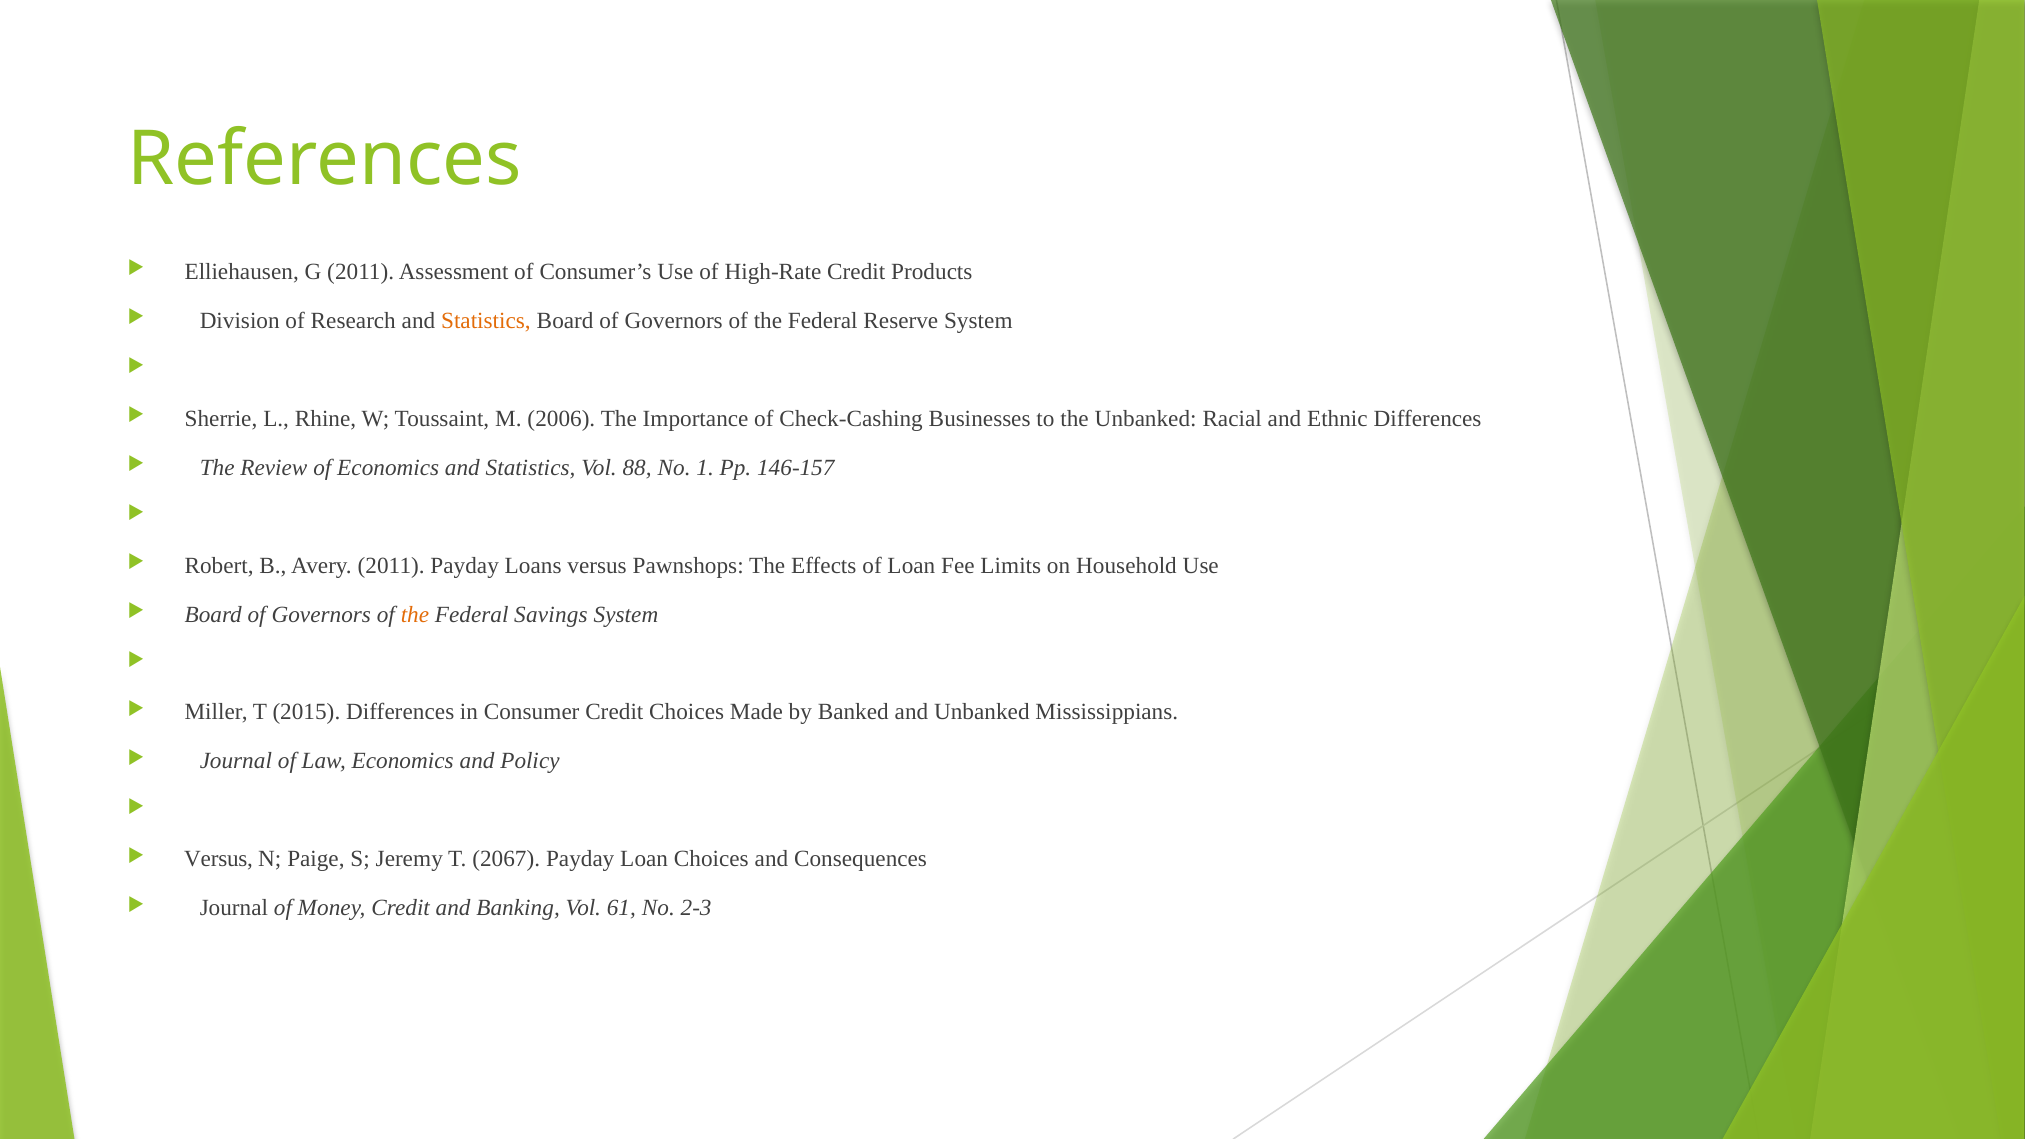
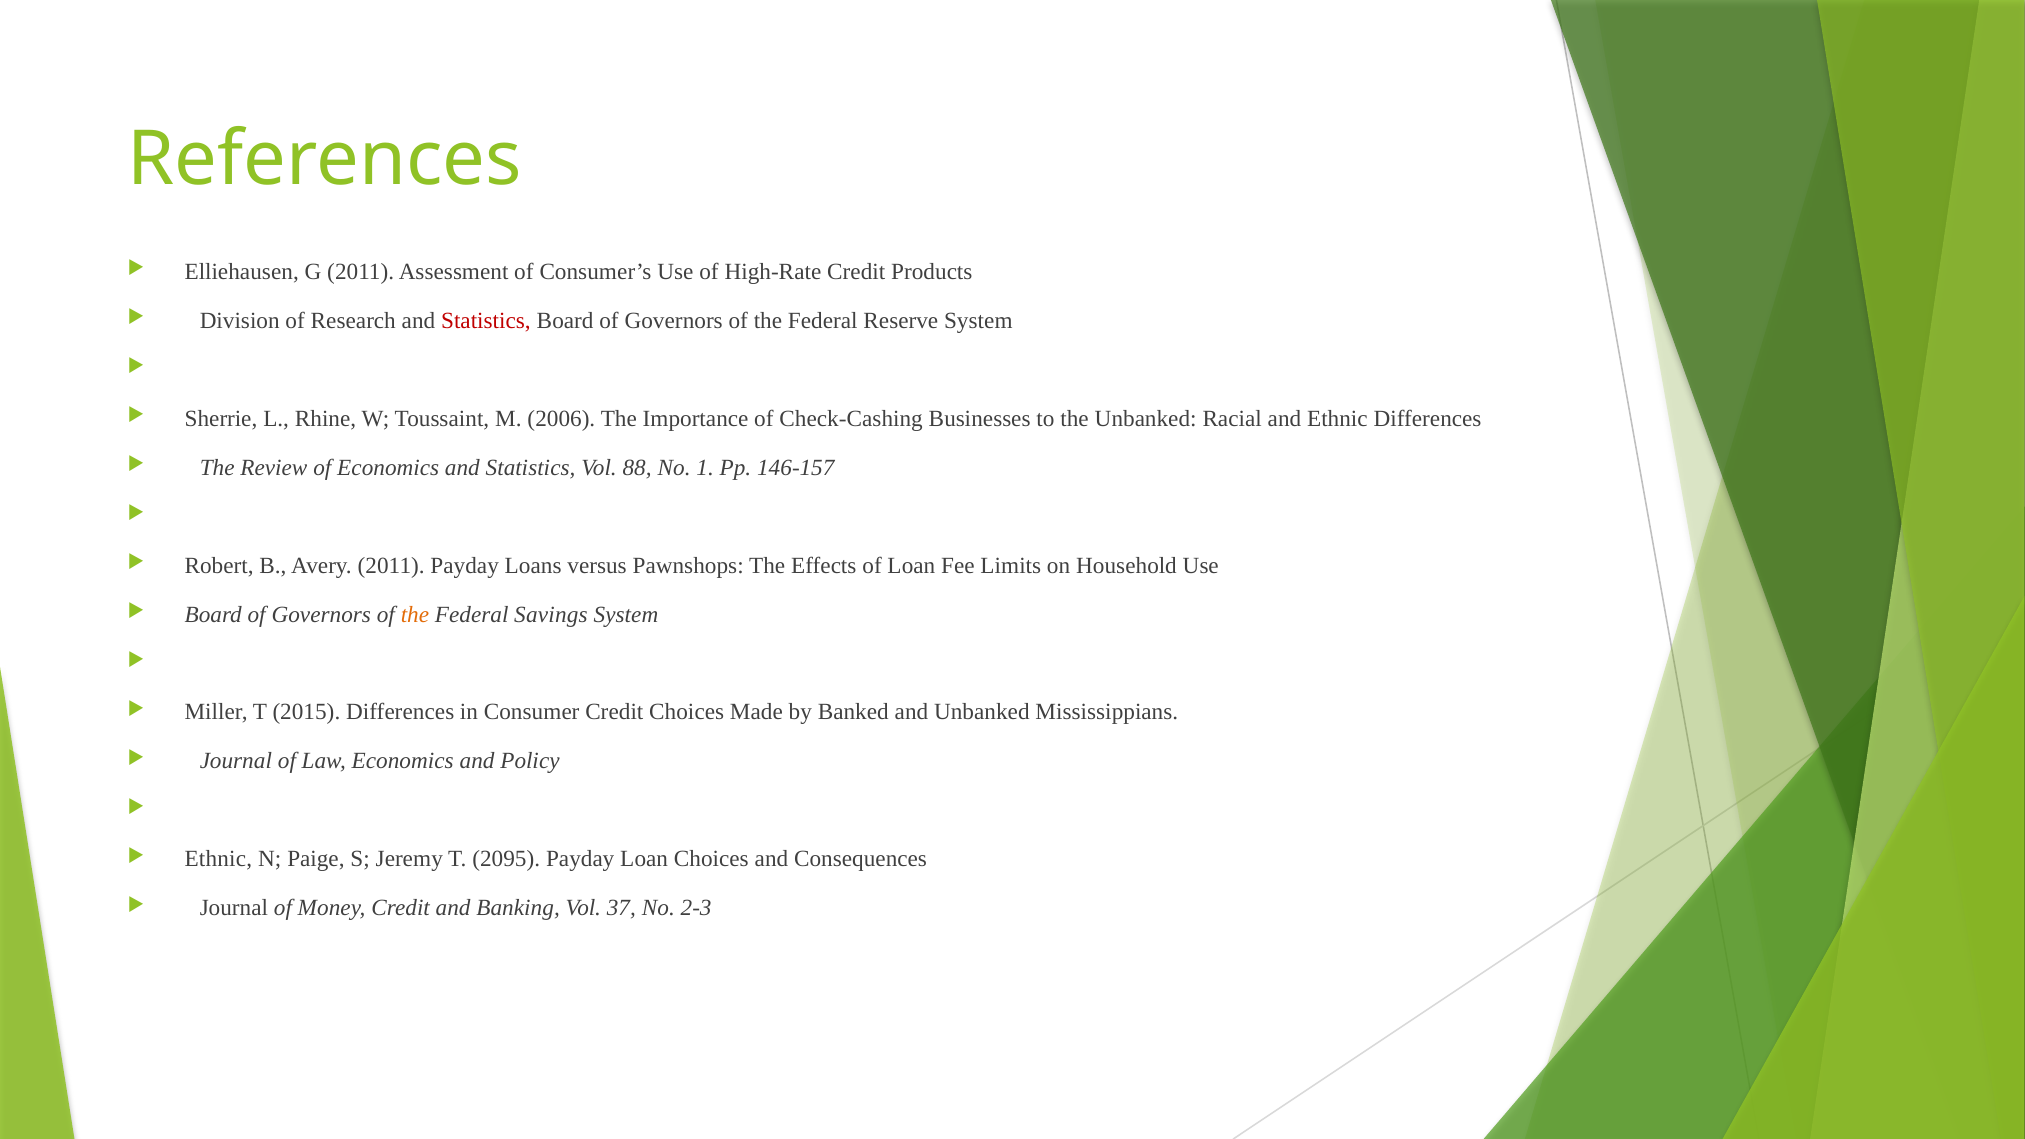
Statistics colour: orange -> red (486, 321)
Versus: Versus -> Ethnic (218, 859)
2067: 2067 -> 2095 (506, 859)
61: 61 -> 37 (621, 908)
